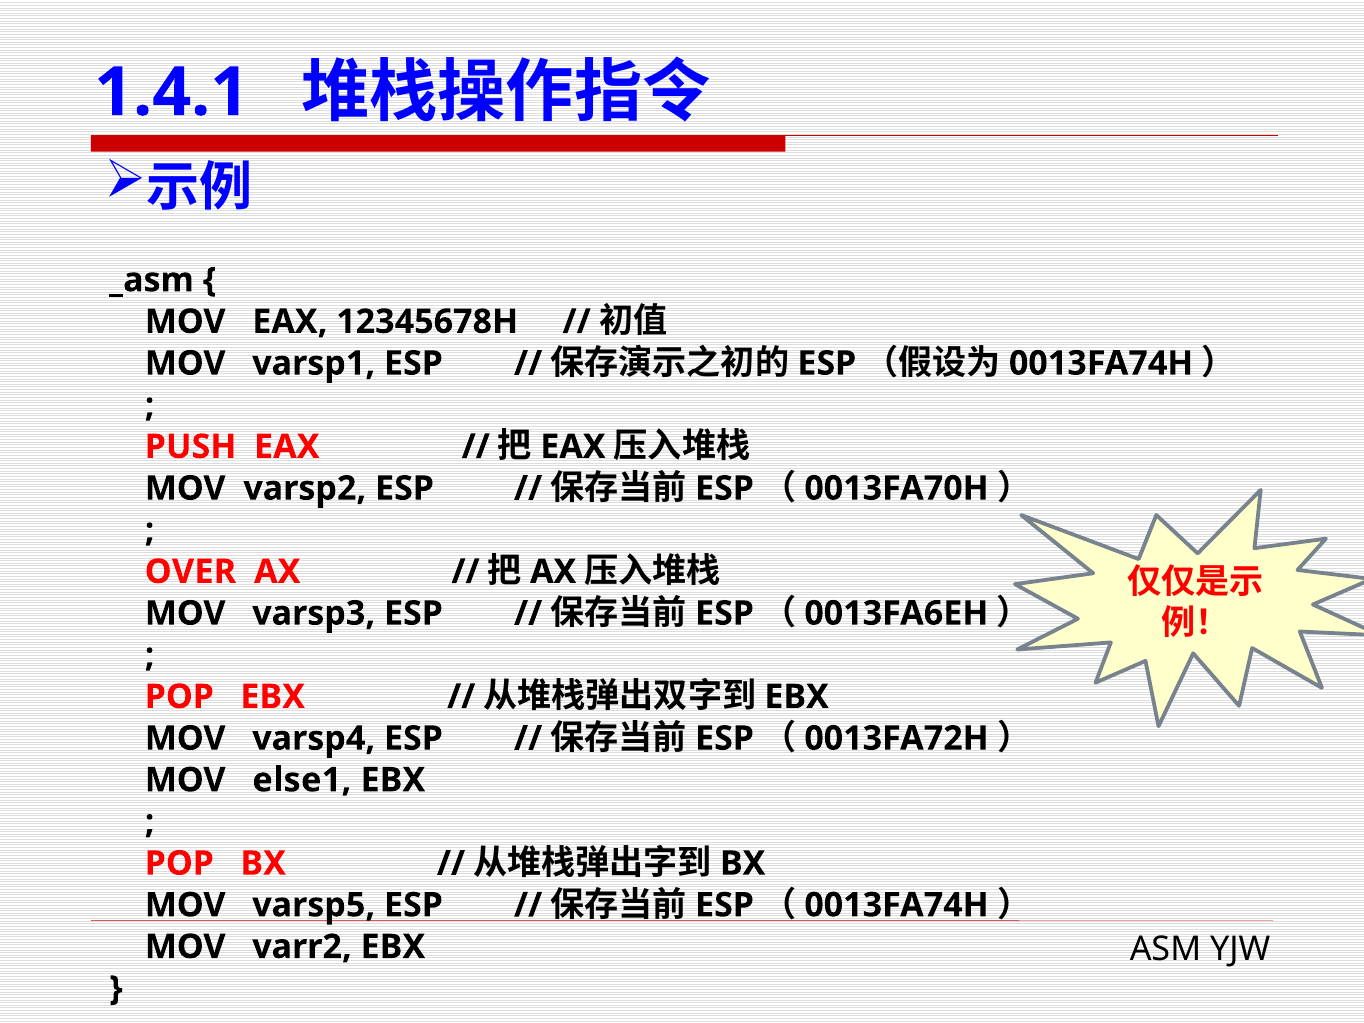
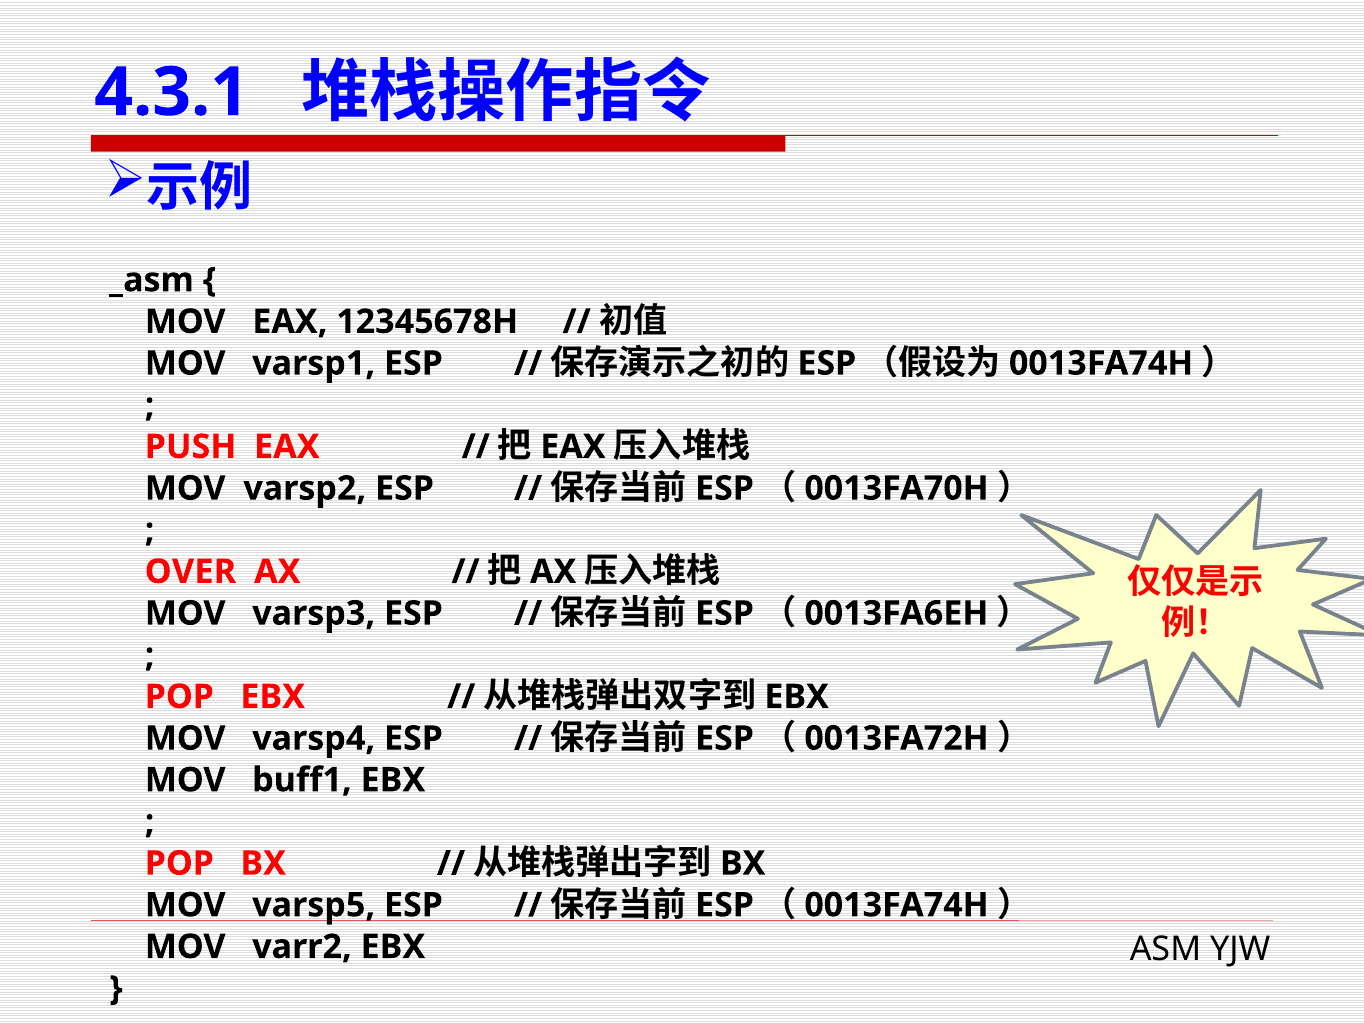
1.4.1: 1.4.1 -> 4.3.1 (172, 93)
else1: else1 -> buff1 (302, 780)
